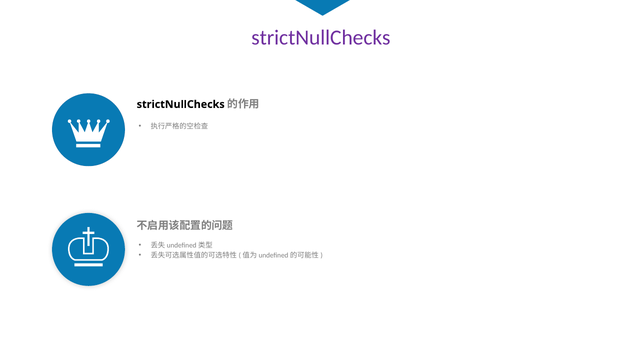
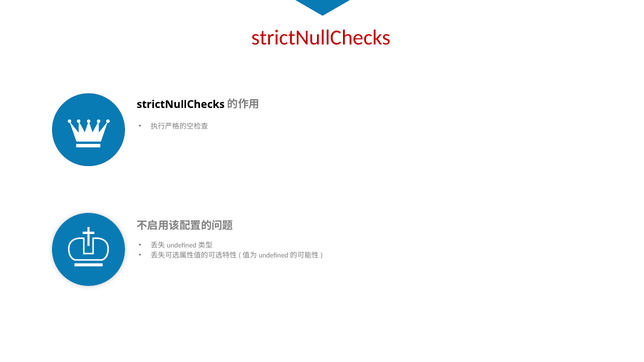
strictNullChecks colour: purple -> red (321, 37)
